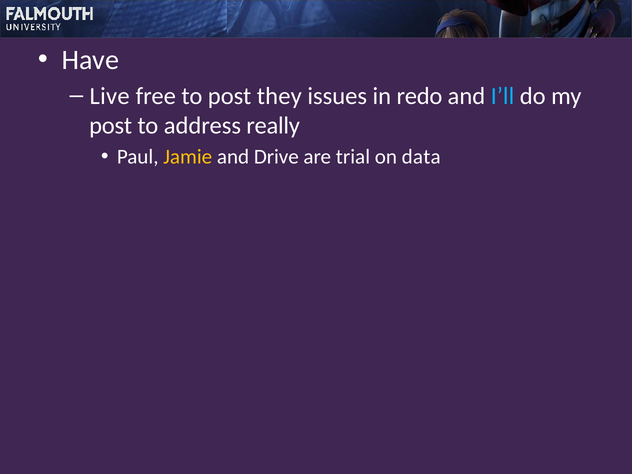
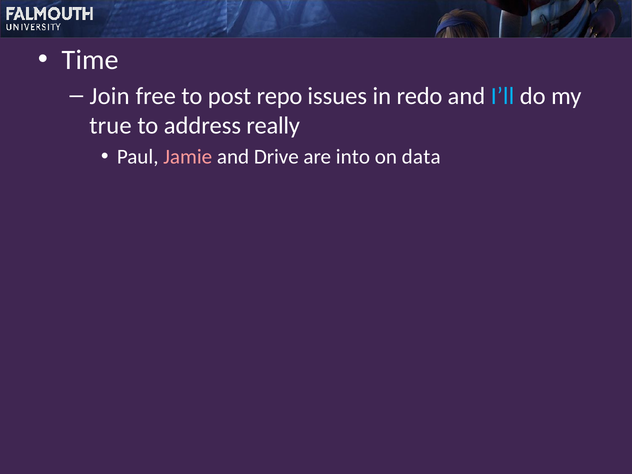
Have: Have -> Time (90, 60)
Live: Live -> Join (110, 96)
they: they -> repo (279, 96)
post: post -> true (110, 126)
Jamie colour: yellow -> pink (188, 157)
trial: trial -> into (353, 157)
